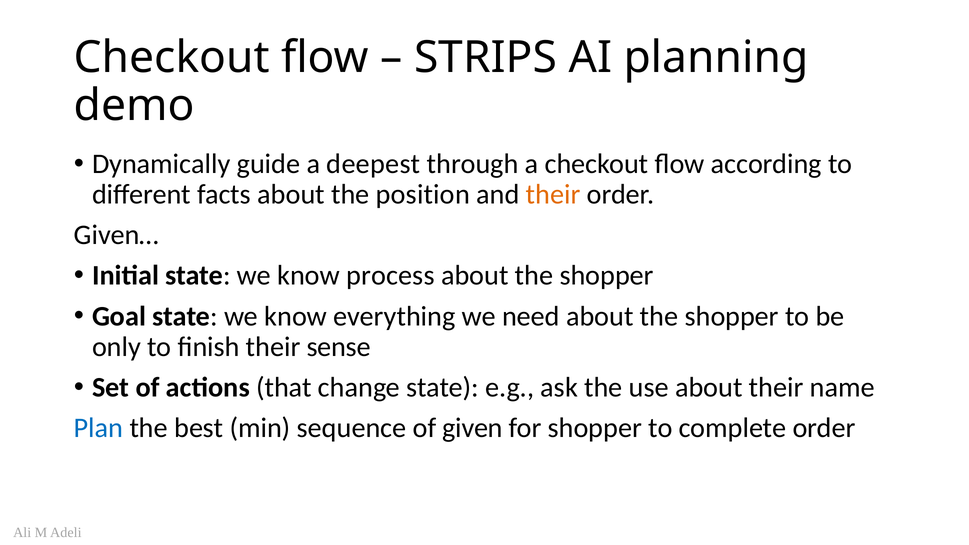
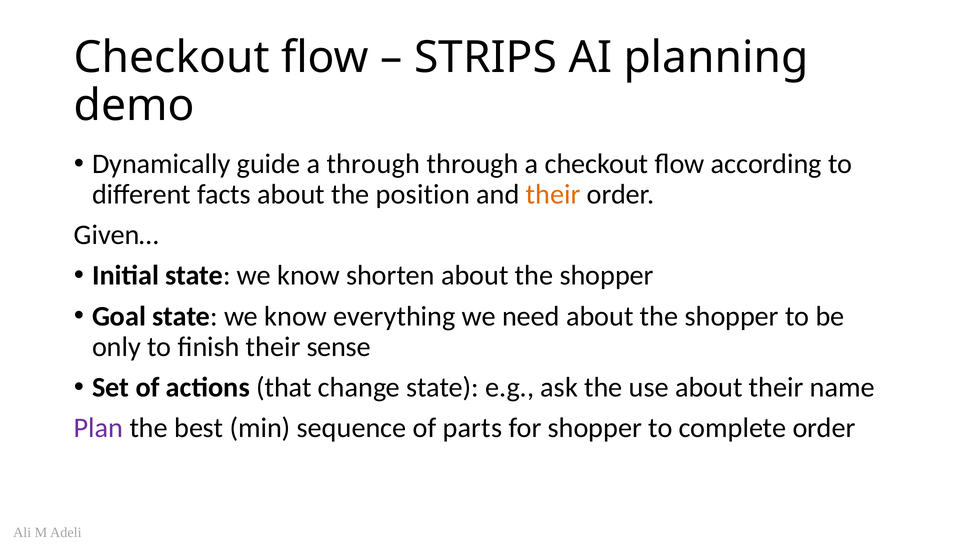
a deepest: deepest -> through (373, 164)
process: process -> shorten (391, 276)
Plan colour: blue -> purple (99, 428)
given: given -> parts (472, 428)
